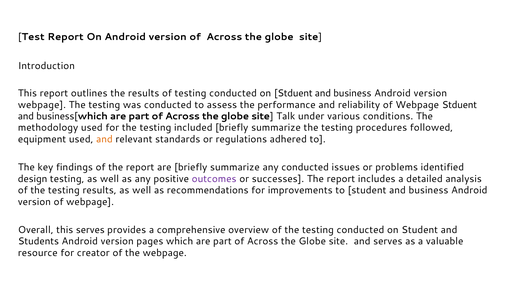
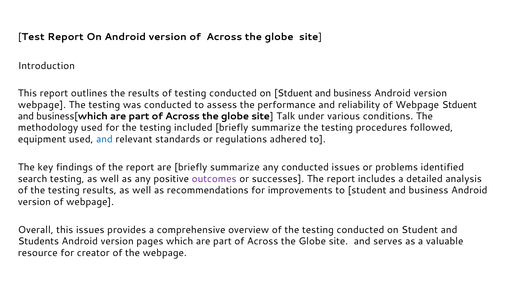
and colour: orange -> blue (104, 139)
design: design -> search (33, 179)
this serves: serves -> issues (90, 230)
